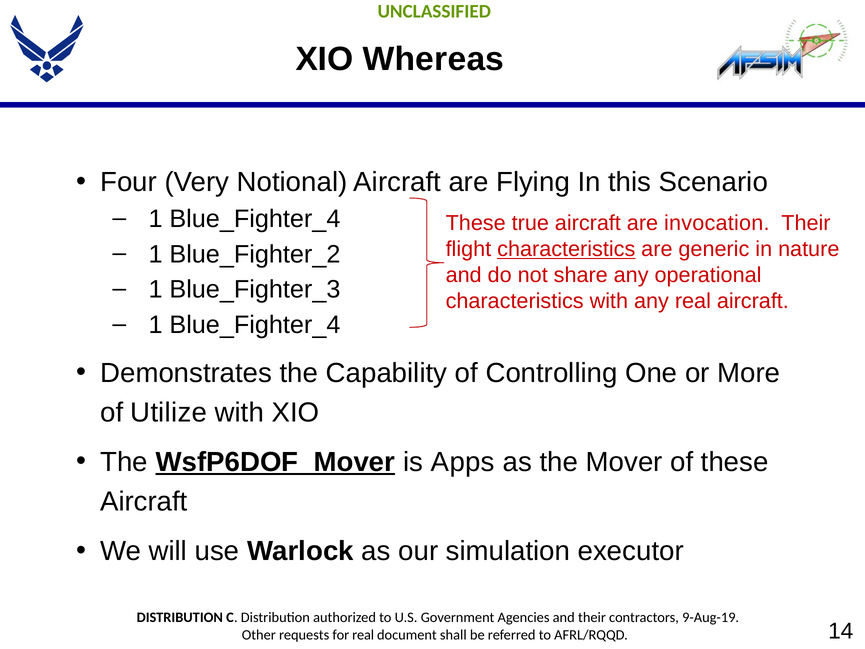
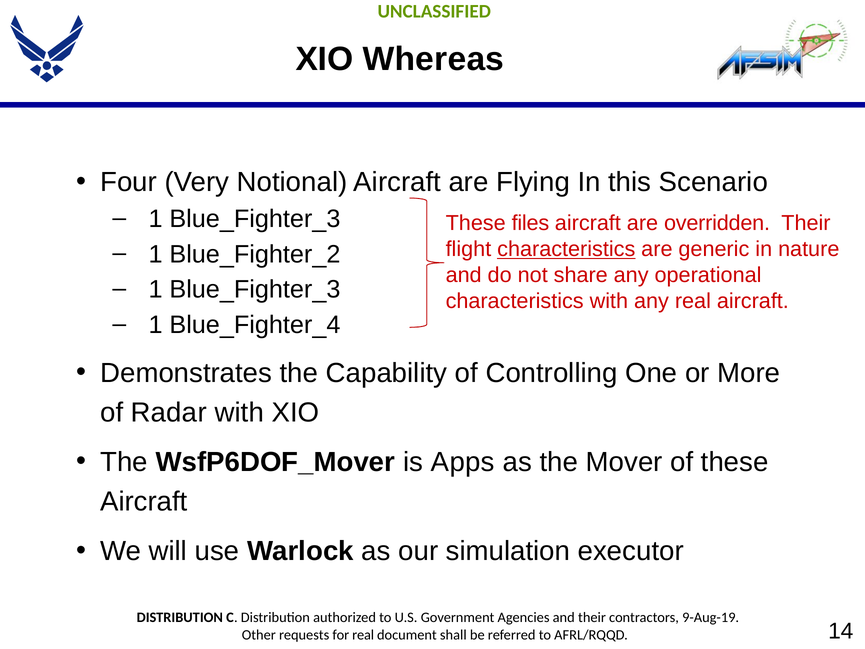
Blue_Fighter_4: Blue_Fighter_4 -> Blue_Fighter_3 (255, 219)
true: true -> files (530, 223)
invocation: invocation -> overridden (717, 223)
Utilize: Utilize -> Radar (169, 413)
WsfP6DOF_Mover underline: present -> none (275, 462)
